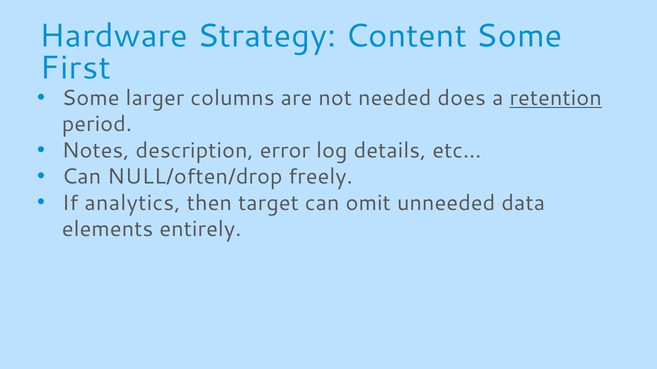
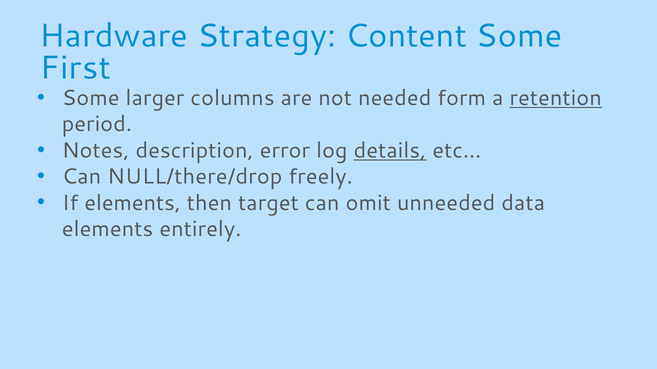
does: does -> form (462, 98)
details underline: none -> present (390, 151)
NULL/often/drop: NULL/often/drop -> NULL/there/drop (195, 177)
If analytics: analytics -> elements (133, 203)
